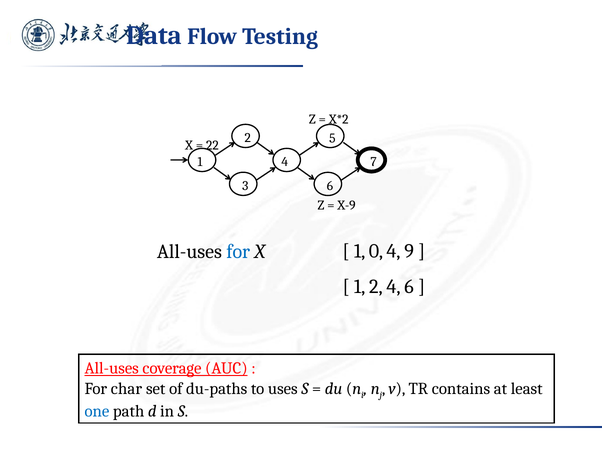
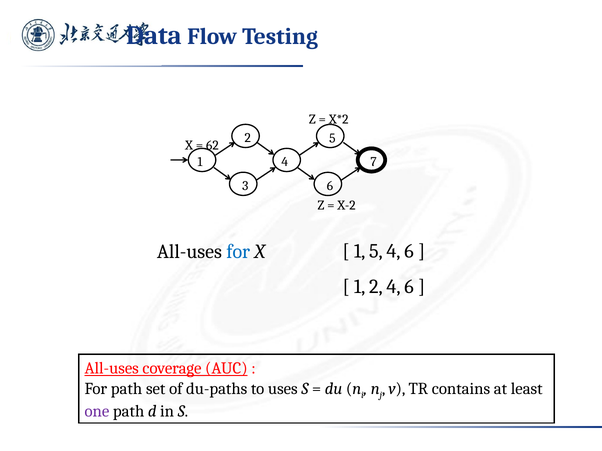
22: 22 -> 62 (212, 145)
X-9: X-9 -> X-2 (347, 205)
1 0: 0 -> 5 (376, 251)
9: 9 -> 6 (409, 251)
For char: char -> path (126, 389)
one colour: blue -> purple (97, 412)
